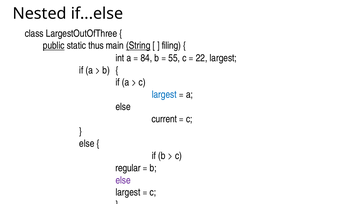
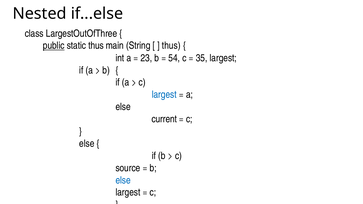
String underline: present -> none (138, 46)
filing: filing -> thus (171, 46)
84: 84 -> 23 (146, 58)
55: 55 -> 54 (174, 58)
22: 22 -> 35 (202, 58)
regular: regular -> source (128, 168)
else colour: purple -> blue (123, 180)
